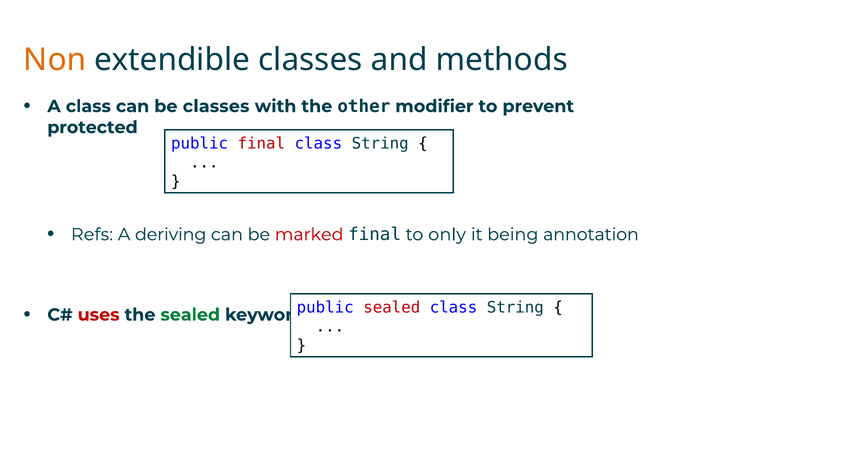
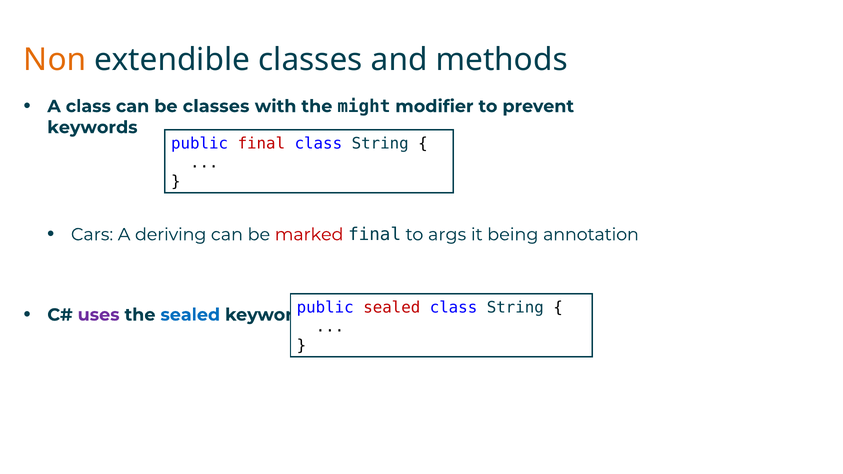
other: other -> might (364, 106)
protected: protected -> keywords (92, 127)
Refs: Refs -> Cars (92, 235)
only: only -> args (447, 235)
uses colour: red -> purple (99, 315)
sealed colour: green -> blue (190, 315)
